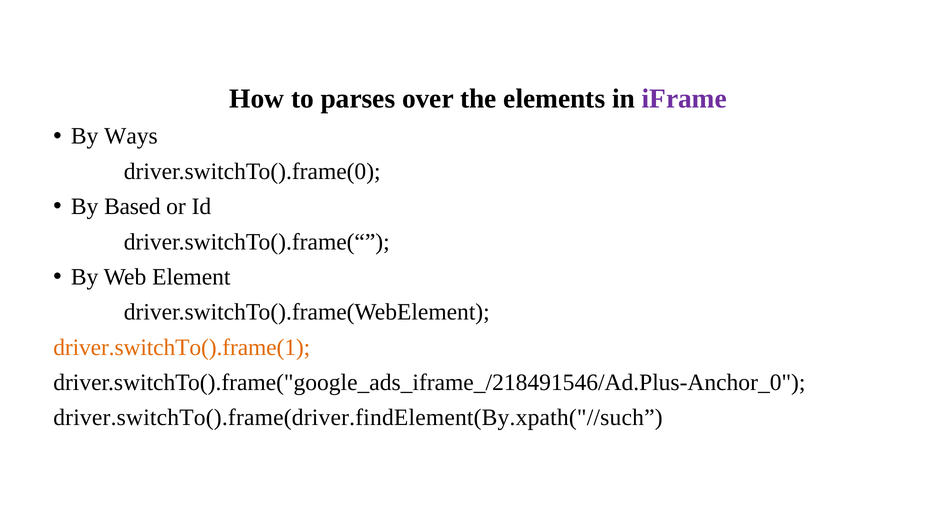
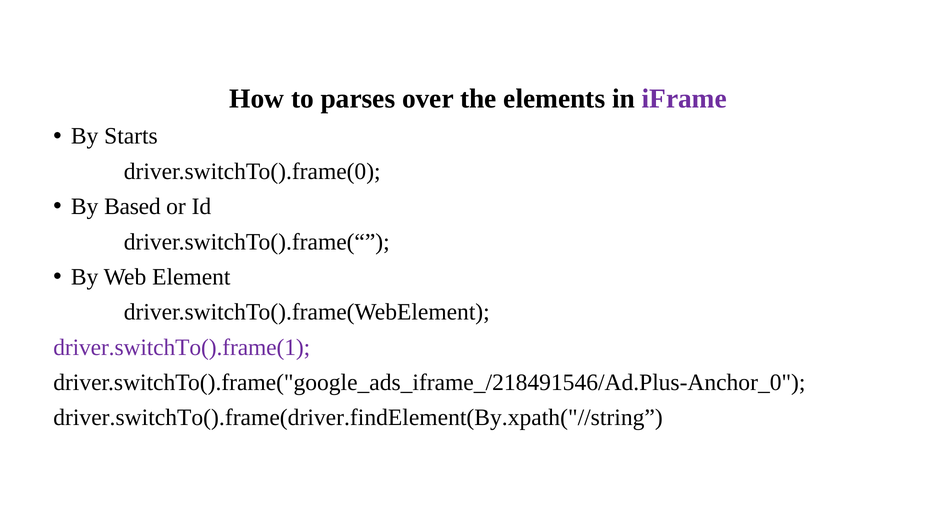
Ways: Ways -> Starts (131, 136)
driver.switchTo().frame(1 colour: orange -> purple (182, 347)
driver.switchTo().frame(driver.findElement(By.xpath("//such: driver.switchTo().frame(driver.findElement(By.xpath("//such -> driver.switchTo().frame(driver.findElement(By.xpath("//string (358, 418)
